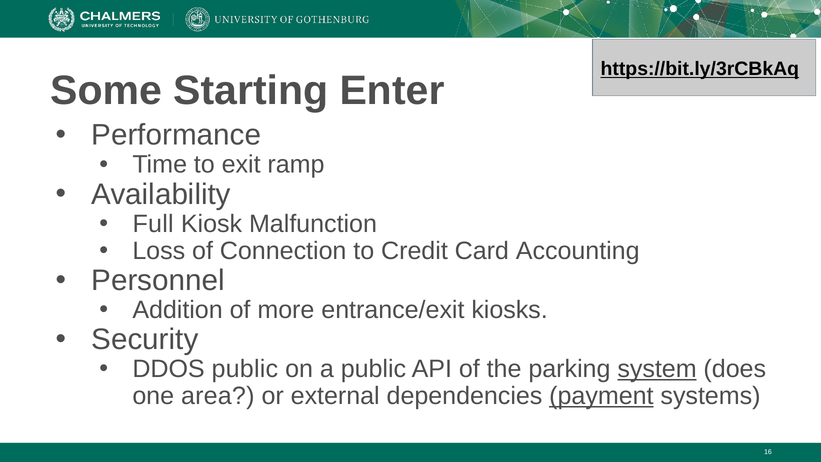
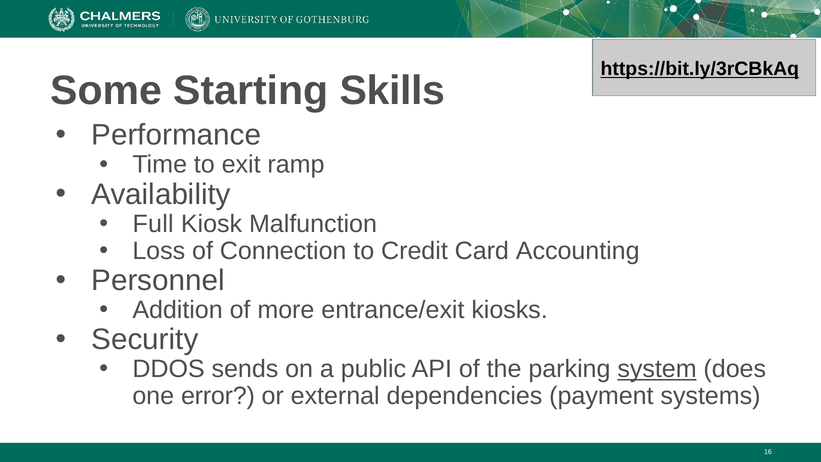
Enter: Enter -> Skills (392, 91)
DDOS public: public -> sends (245, 369)
area: area -> error (218, 396)
payment underline: present -> none (601, 396)
